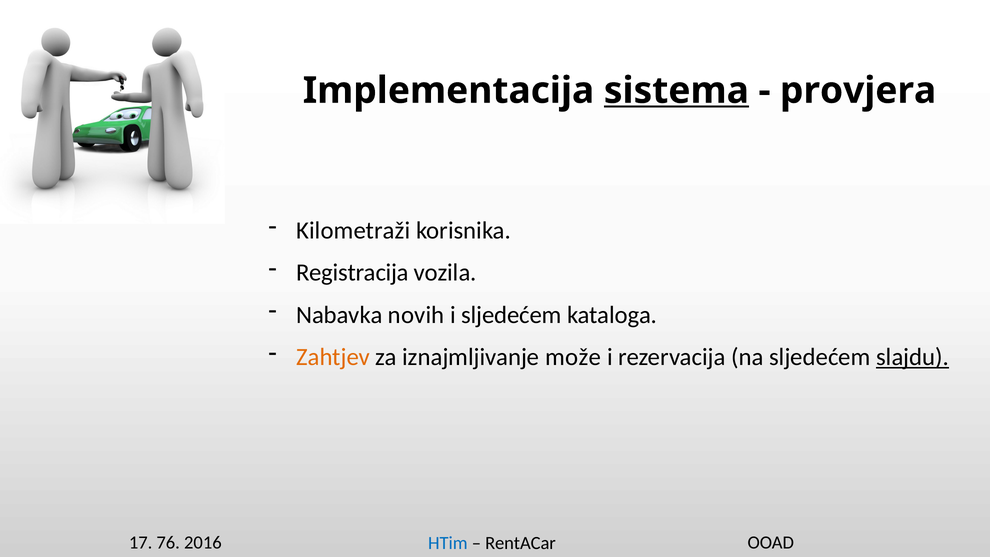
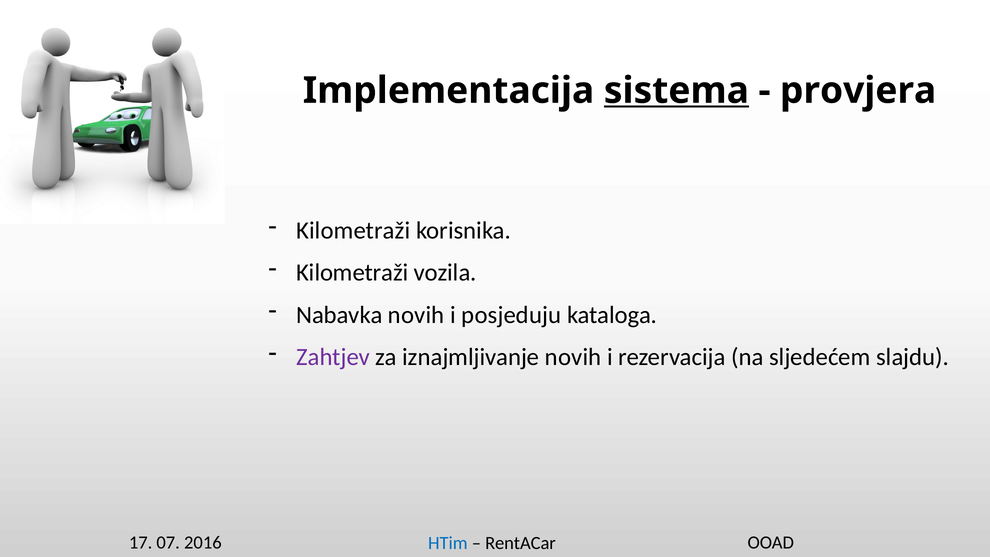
Registracija: Registracija -> Kilometraži (352, 273)
i sljedećem: sljedećem -> posjeduju (511, 315)
Zahtjev colour: orange -> purple (333, 357)
iznajmljivanje može: može -> novih (573, 357)
slajdu underline: present -> none (913, 357)
76: 76 -> 07 (168, 543)
